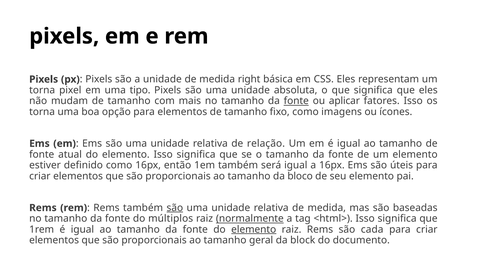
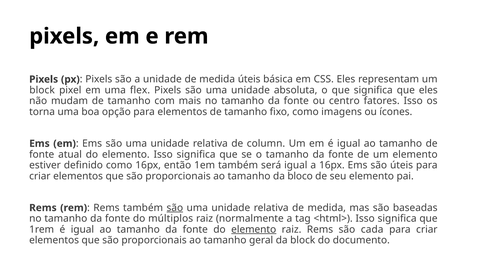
medida right: right -> úteis (249, 79)
torna: torna -> block (42, 90)
tipo: tipo -> flex (140, 90)
fonte underline: present -> none (296, 101)
aplicar: aplicar -> centro (344, 101)
relação: relação -> column (266, 144)
normalmente underline: present -> none (250, 219)
